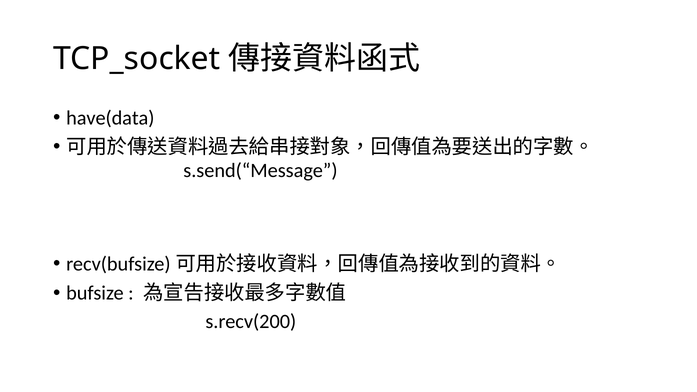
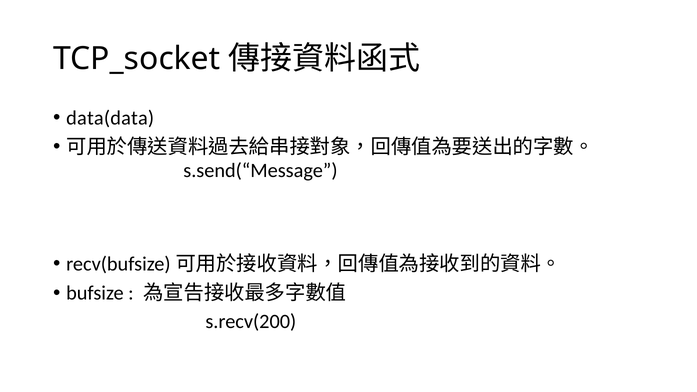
have(data: have(data -> data(data (110, 118)
